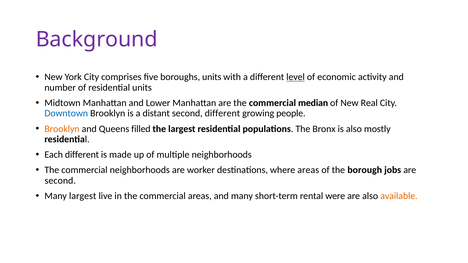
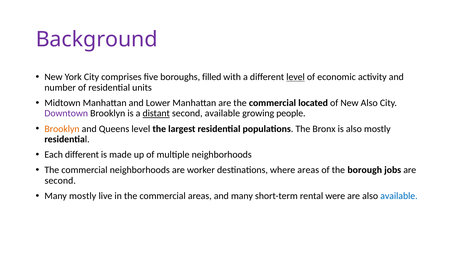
boroughs units: units -> filled (212, 77)
median: median -> located (313, 103)
New Real: Real -> Also (369, 103)
Downtown colour: blue -> purple (66, 114)
distant underline: none -> present (156, 114)
second different: different -> available (222, 114)
Queens filled: filled -> level (141, 129)
Many largest: largest -> mostly (83, 196)
available colour: orange -> blue (399, 196)
